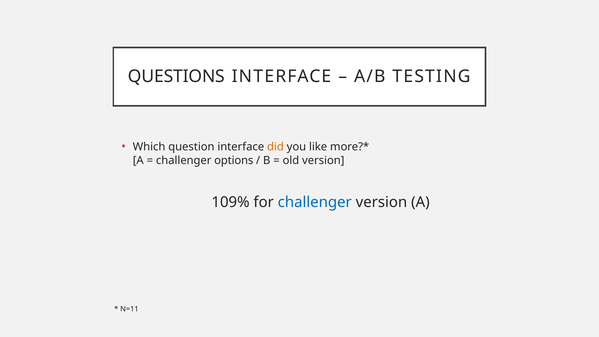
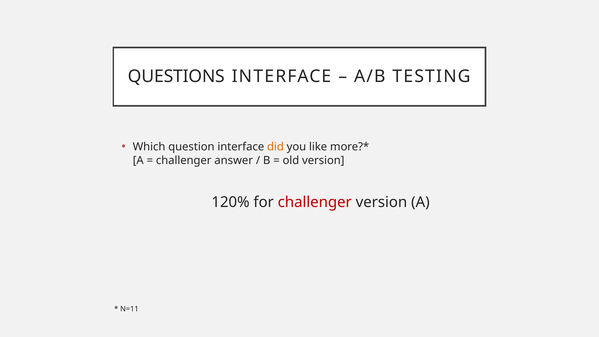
options: options -> answer (234, 160)
109%: 109% -> 120% (231, 202)
challenger colour: blue -> red (315, 202)
